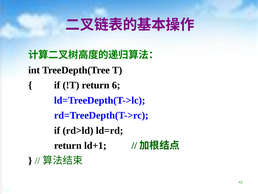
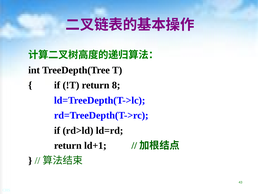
6: 6 -> 8 (116, 85)
